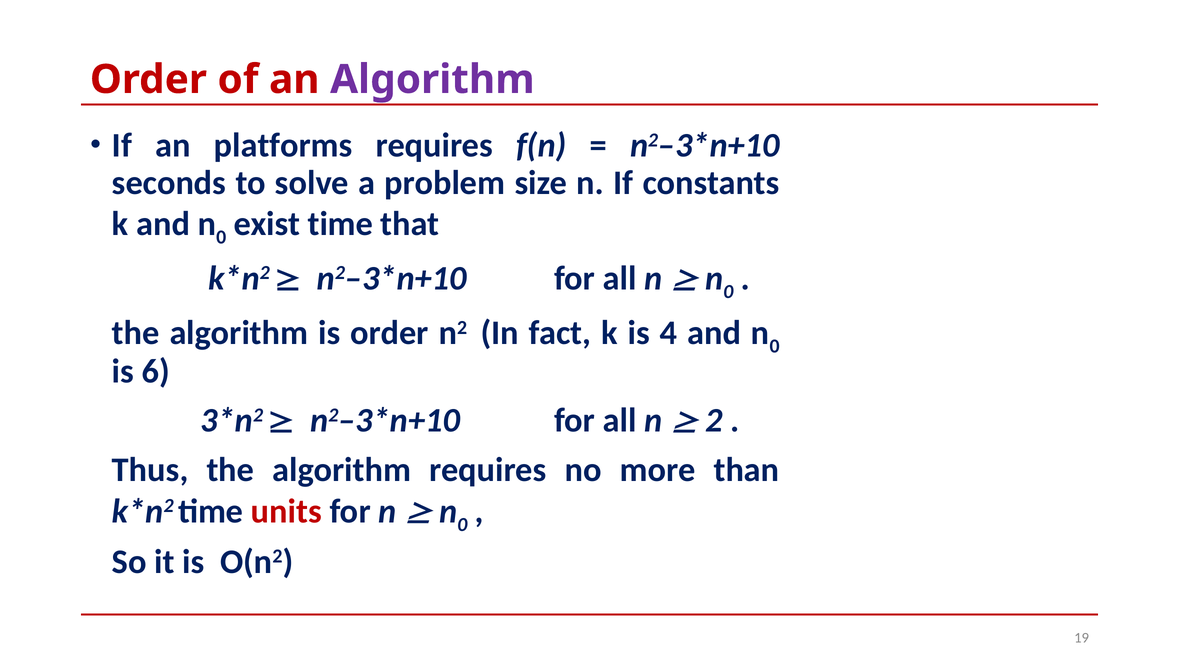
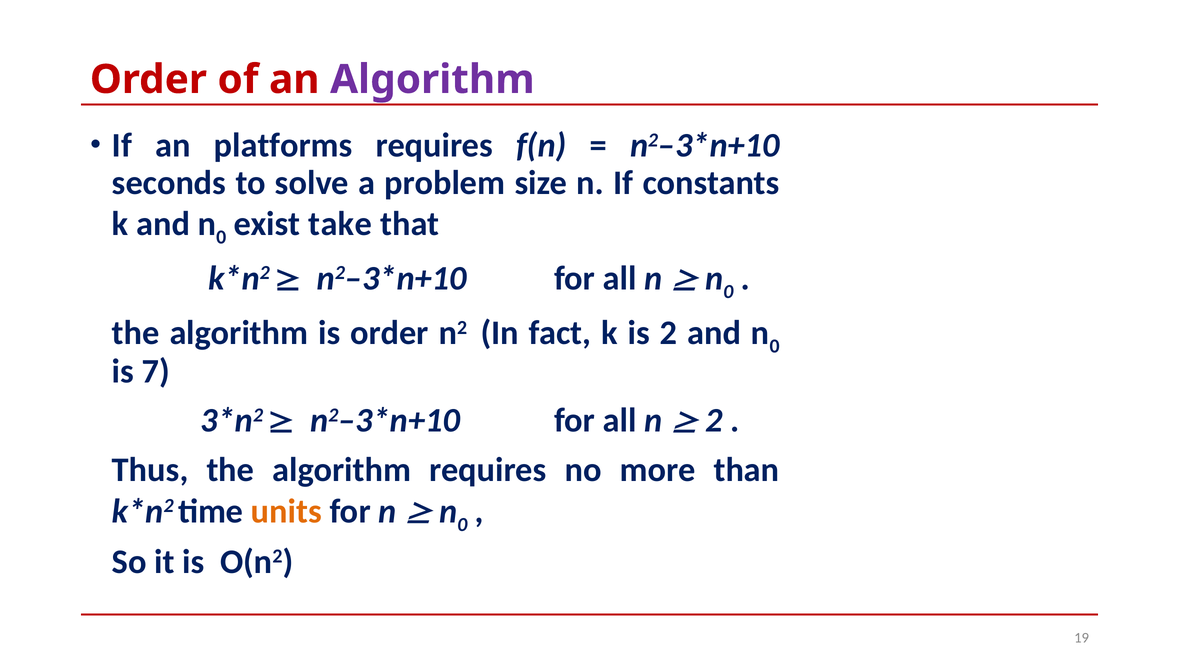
exist time: time -> take (340, 224)
is 4: 4 -> 2 (668, 333)
6: 6 -> 7 (156, 371)
units colour: red -> orange (286, 511)
